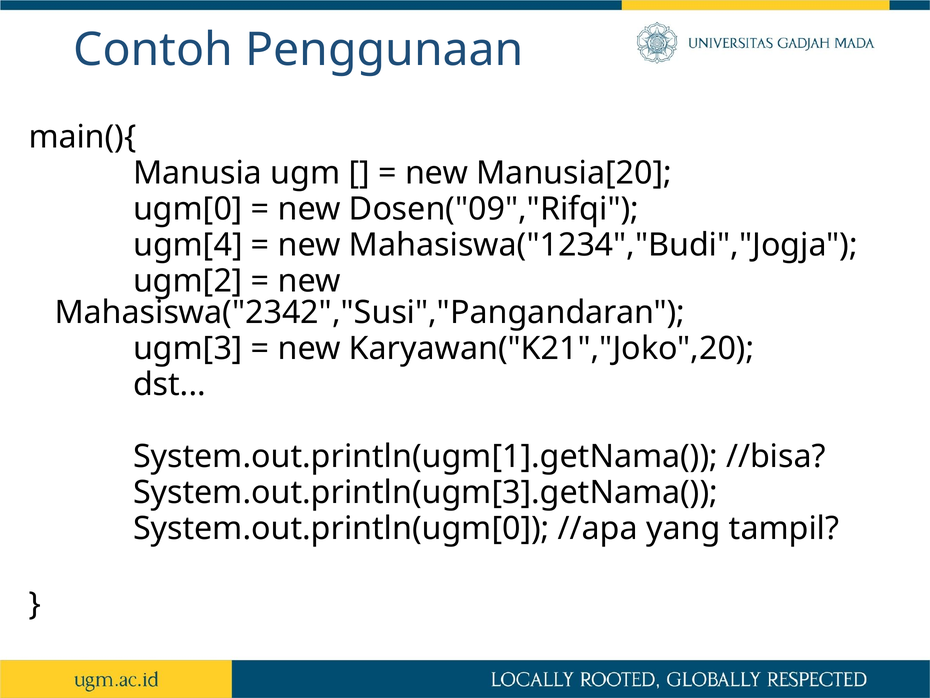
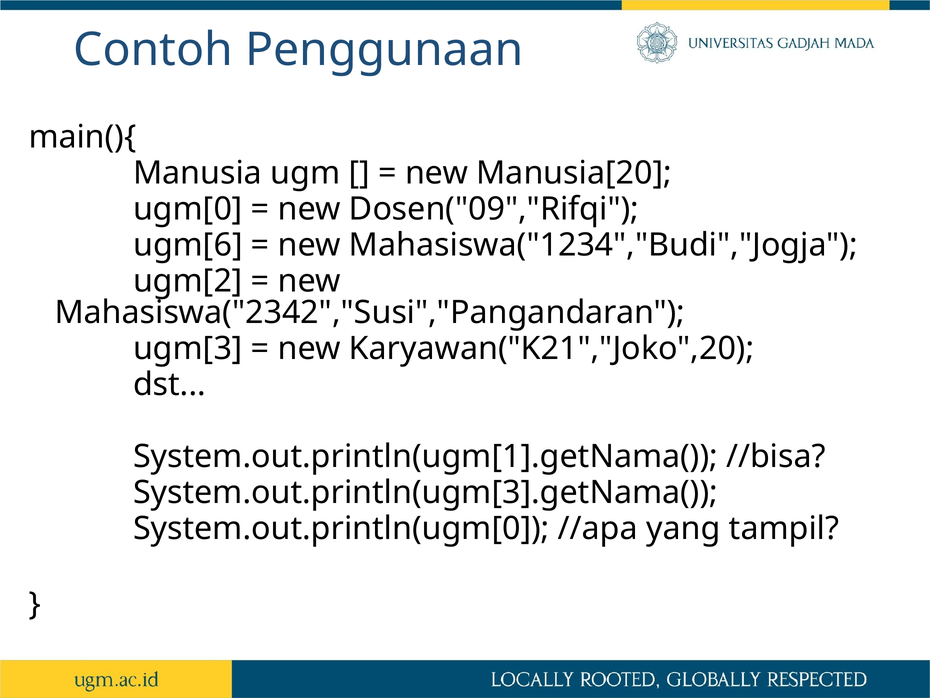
ugm[4: ugm[4 -> ugm[6 (188, 245)
